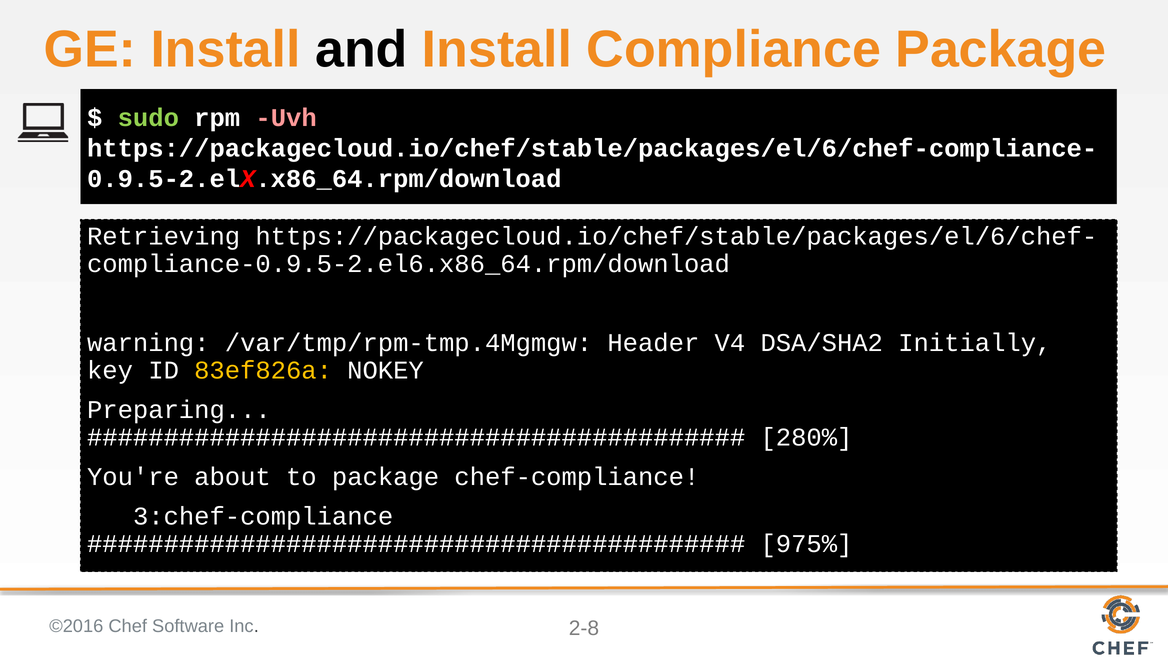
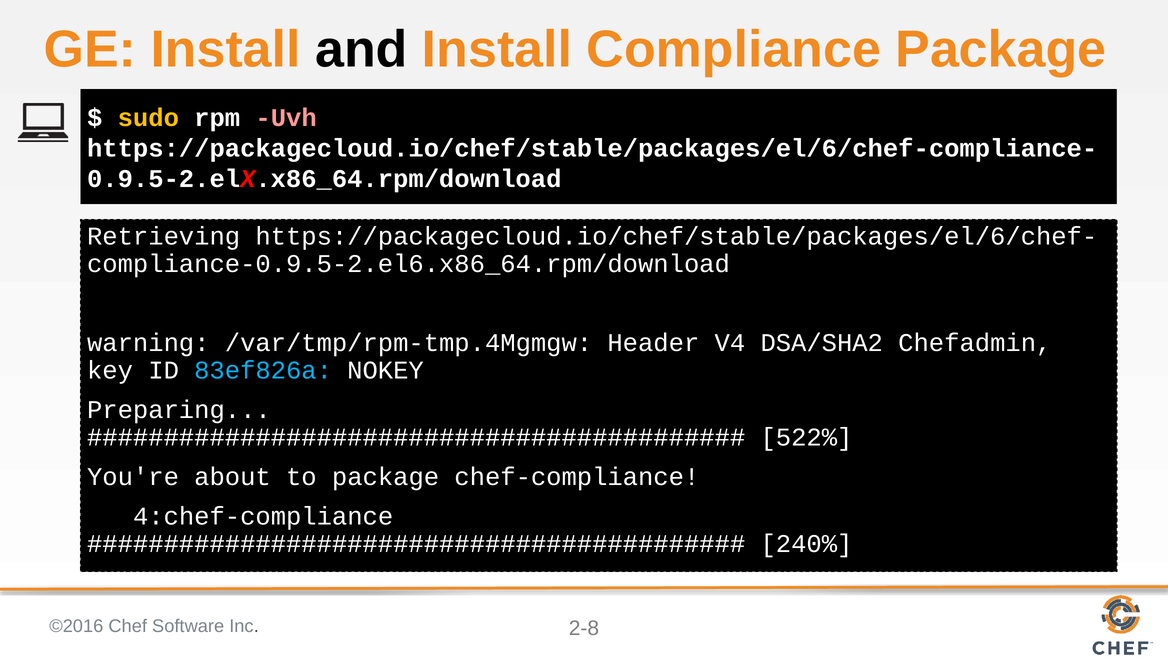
sudo colour: light green -> yellow (148, 118)
Initially: Initially -> Chefadmin (975, 343)
83ef826a colour: yellow -> light blue (263, 370)
280%: 280% -> 522% (806, 437)
3:chef-compliance: 3:chef-compliance -> 4:chef-compliance (263, 516)
975%: 975% -> 240% (806, 544)
